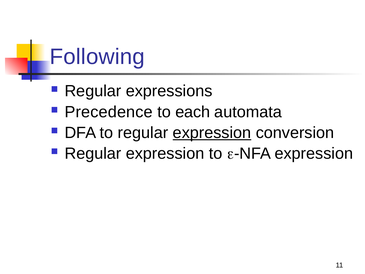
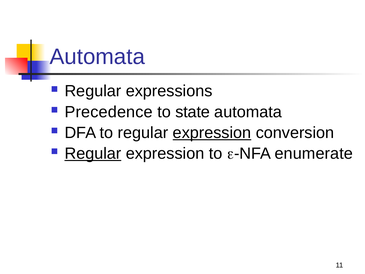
Following: Following -> Automata (97, 57)
each: each -> state (193, 112)
Regular underline: none -> present (93, 153)
expression: expression -> enumerate (314, 153)
